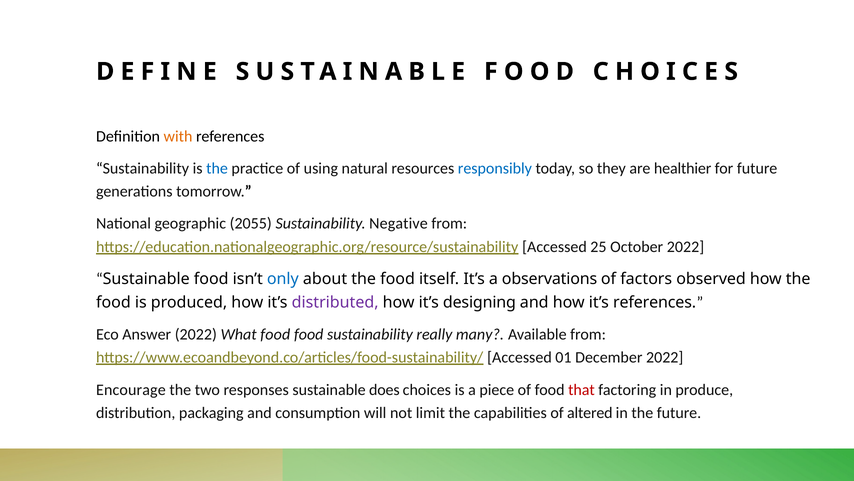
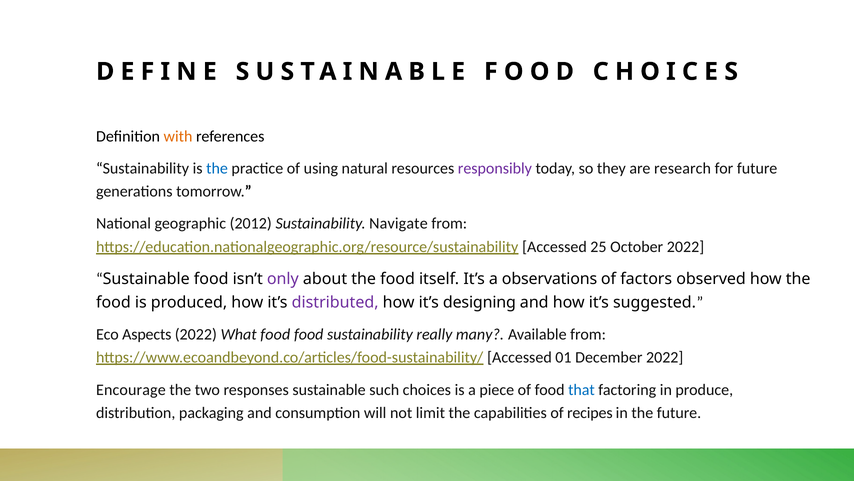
responsibly colour: blue -> purple (495, 168)
healthier: healthier -> research (683, 168)
2055: 2055 -> 2012 (251, 223)
Negative: Negative -> Navigate (398, 223)
only colour: blue -> purple (283, 279)
it’s references: references -> suggested (655, 302)
Answer: Answer -> Aspects (147, 334)
does: does -> such (384, 389)
that colour: red -> blue (581, 389)
altered: altered -> recipes (590, 412)
